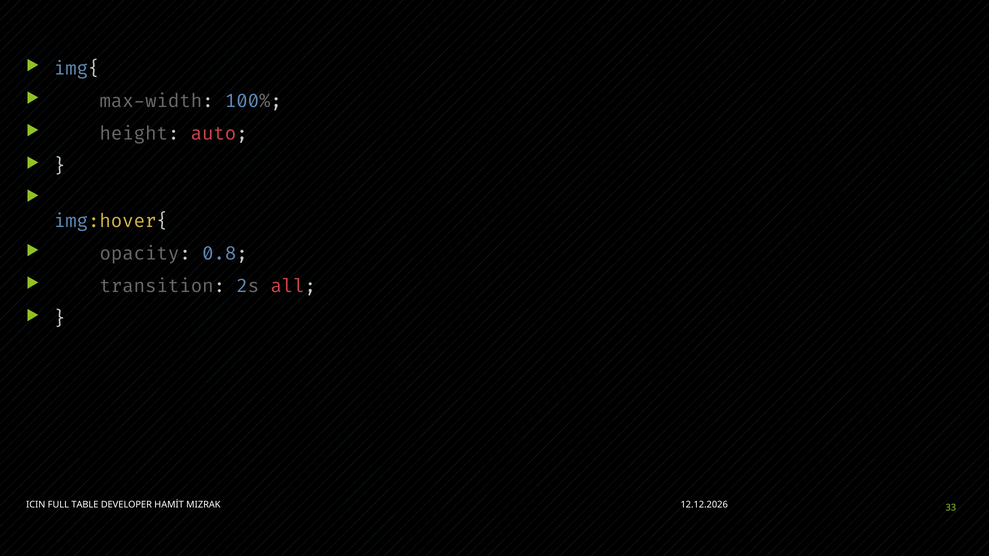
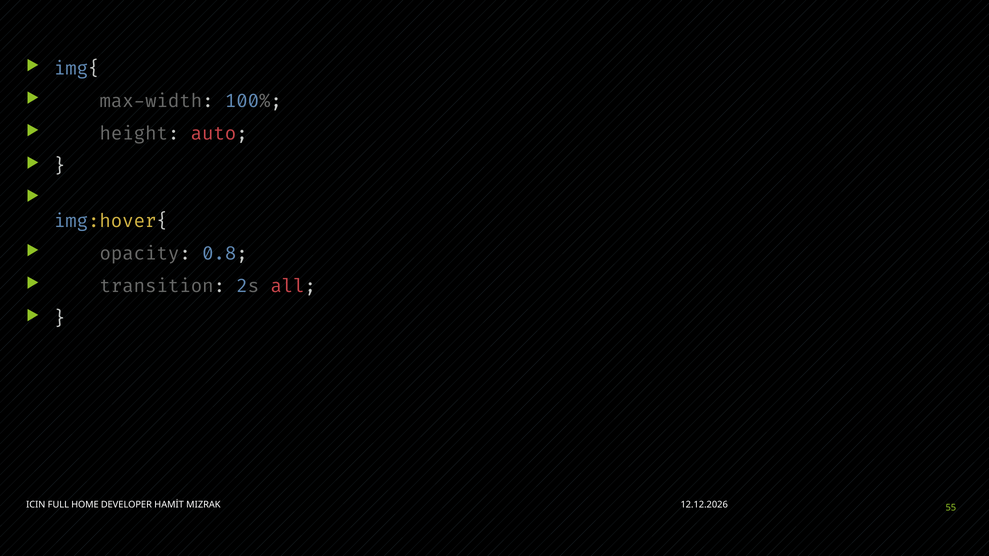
TABLE: TABLE -> HOME (85, 505)
33: 33 -> 55 (951, 508)
